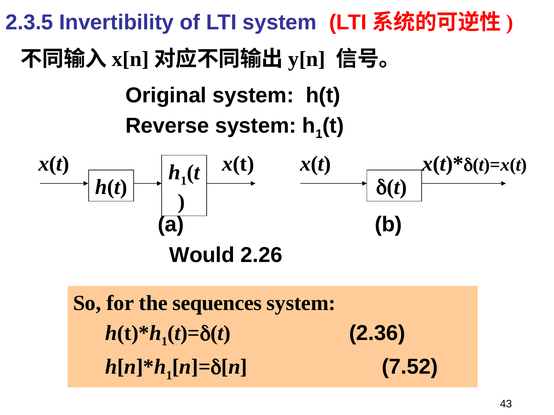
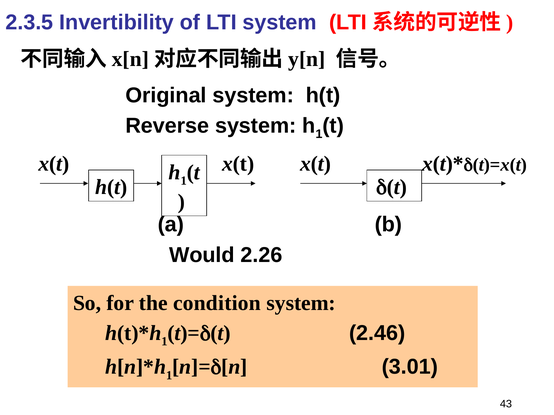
sequences: sequences -> condition (217, 303)
2.36: 2.36 -> 2.46 (377, 334)
7.52: 7.52 -> 3.01 (410, 367)
